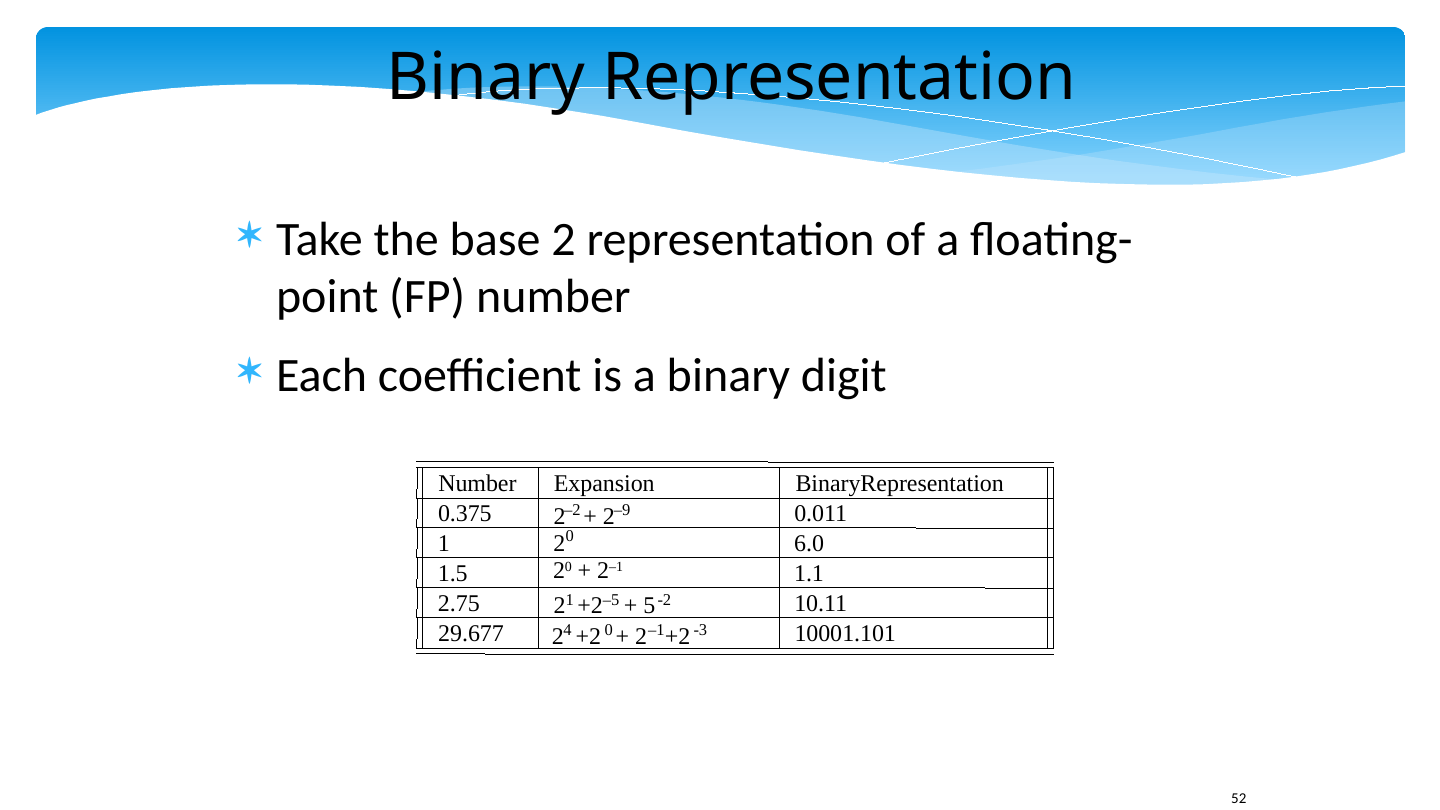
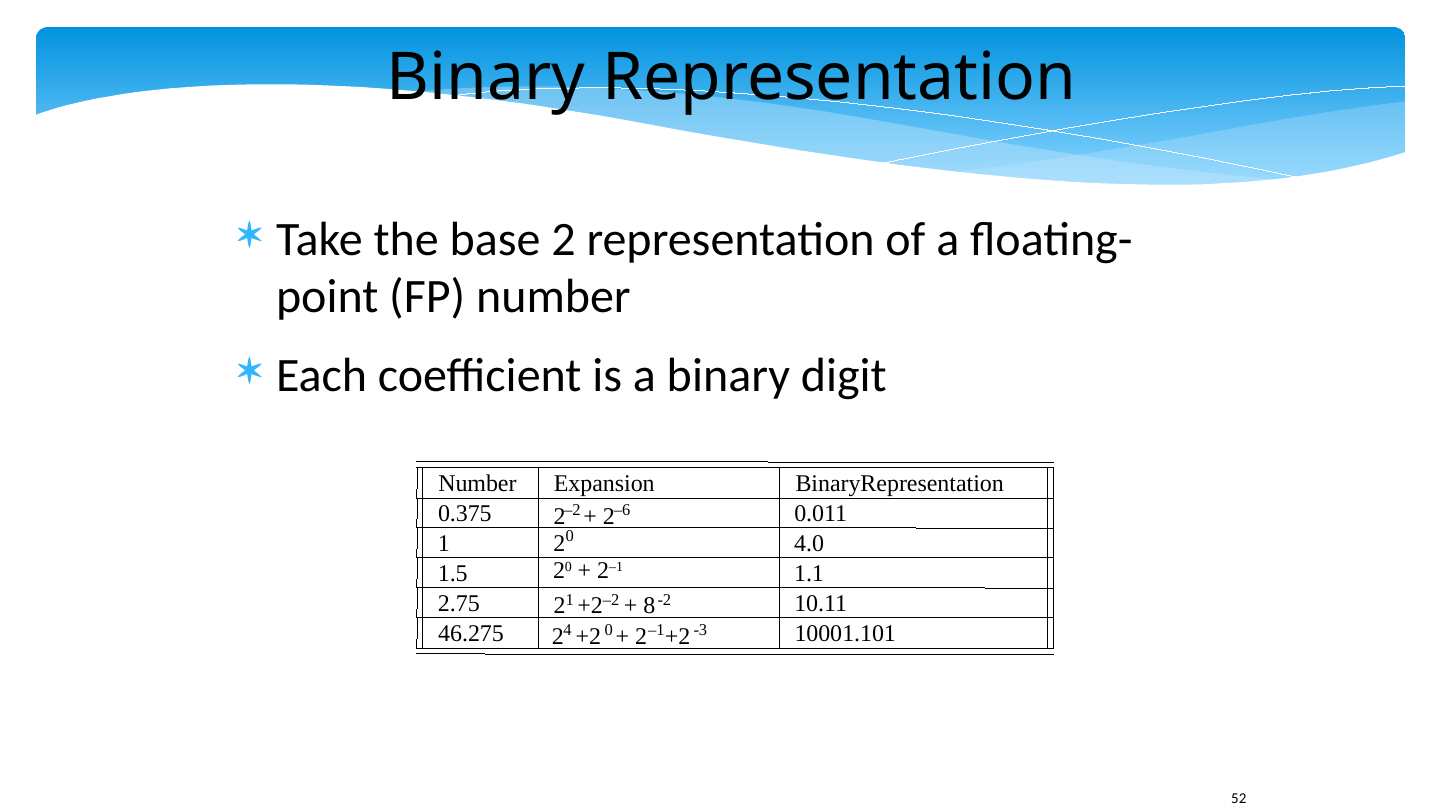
–9: –9 -> –6 (622, 511)
6.0: 6.0 -> 4.0 (809, 544)
1 –5: –5 -> –2 (611, 600)
5: 5 -> 8 (649, 606)
29.677: 29.677 -> 46.275 (471, 633)
